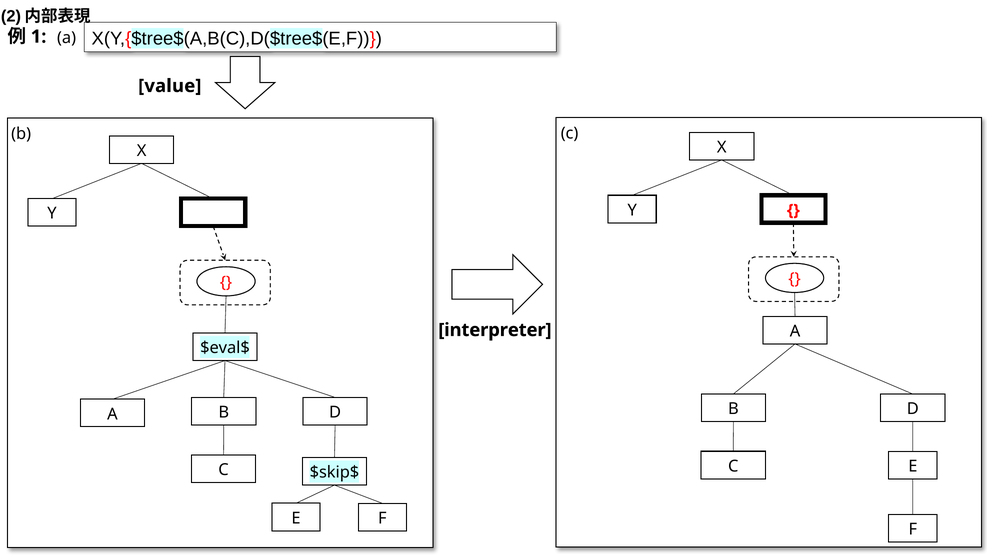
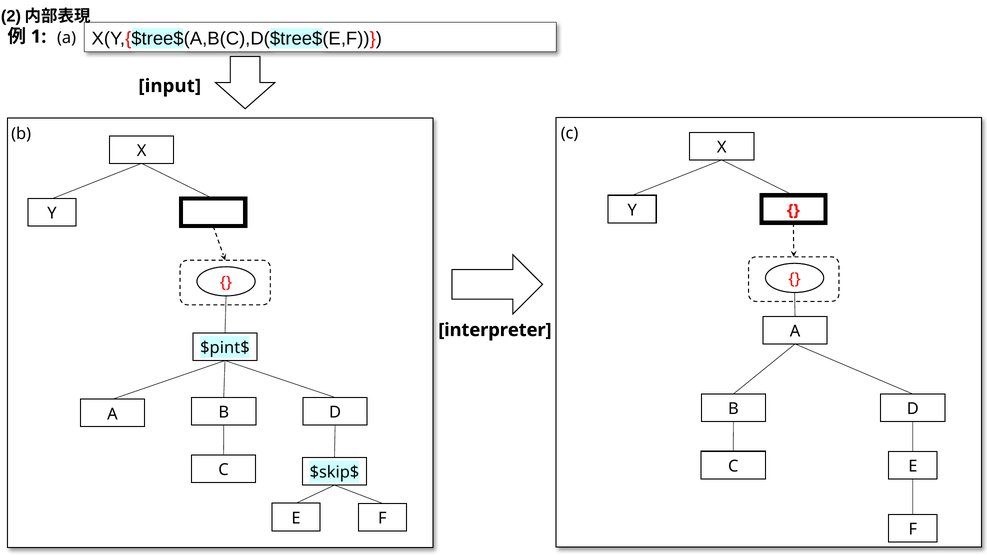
value: value -> input (170, 86)
$eval$: $eval$ -> $pint$ (225, 348)
